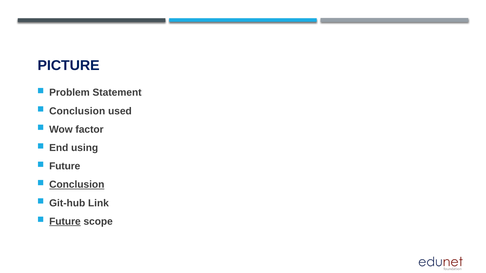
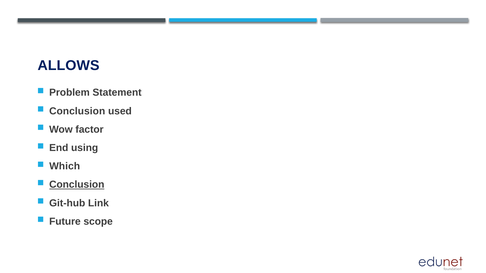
PICTURE: PICTURE -> ALLOWS (68, 66)
Future: Future -> Which (65, 166)
Future underline: present -> none (65, 222)
